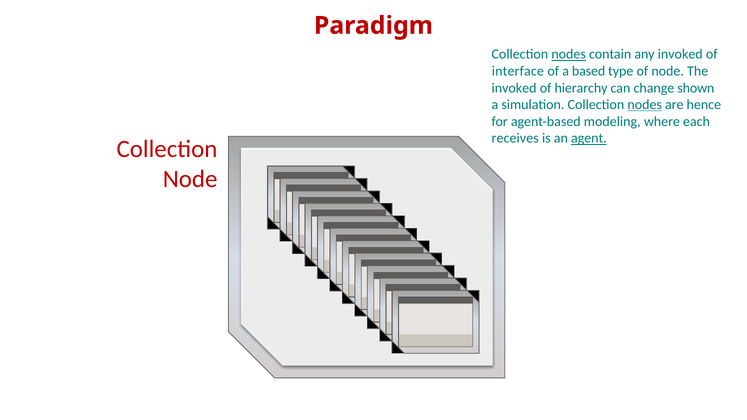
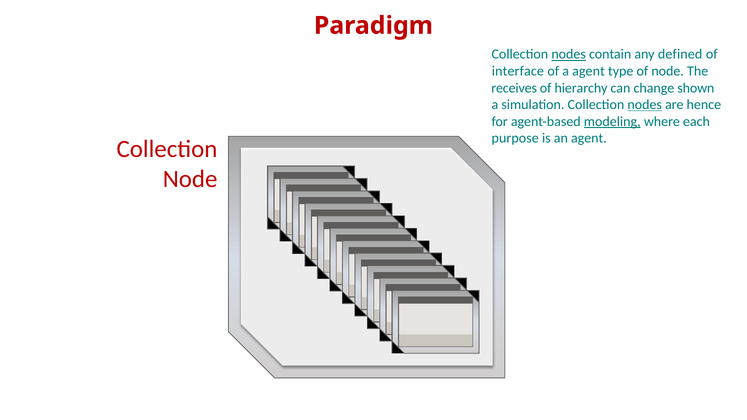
any invoked: invoked -> defined (680, 54)
a based: based -> agent (588, 71)
invoked: invoked -> receives (514, 88)
modeling underline: none -> present (612, 122)
receives: receives -> purpose (515, 138)
agent underline: present -> none (589, 138)
